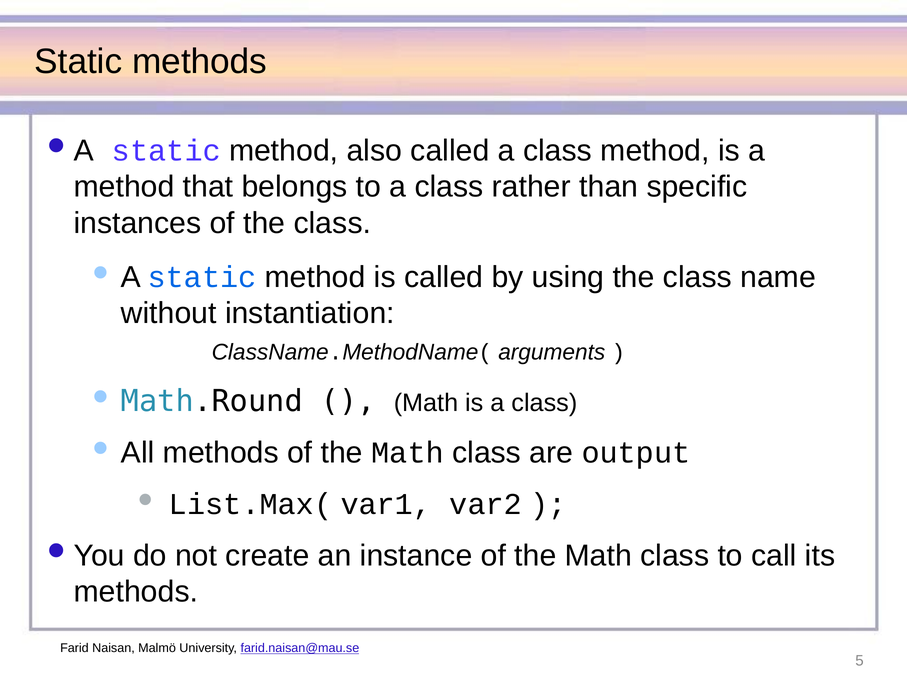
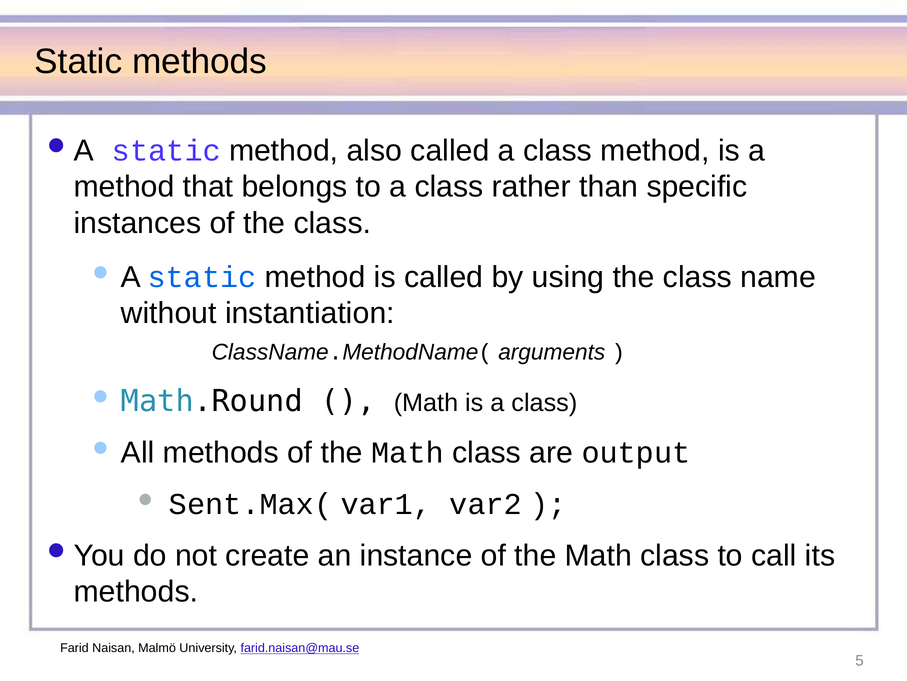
List.Max(: List.Max( -> Sent.Max( (251, 504)
